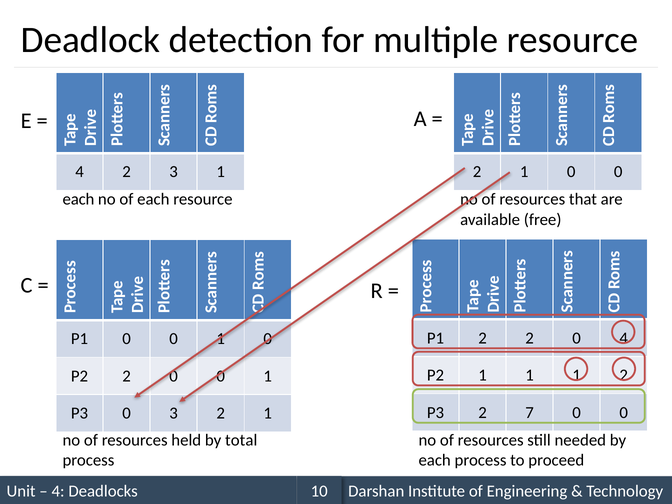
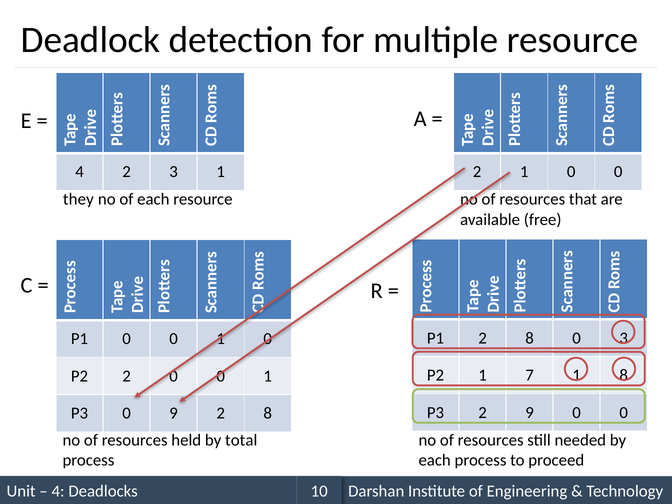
each: each -> they (78, 199)
2: 2 -> 8 (530, 338)
0 4: 4 -> 3 (624, 338)
1: 1 -> 7 (530, 375)
1 2: 2 -> 8 (624, 375)
2 7: 7 -> 9 (530, 413)
0 3: 3 -> 9 (174, 413)
1: 1 -> 8 (268, 413)
